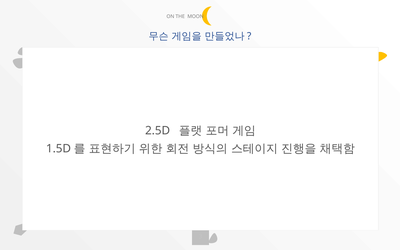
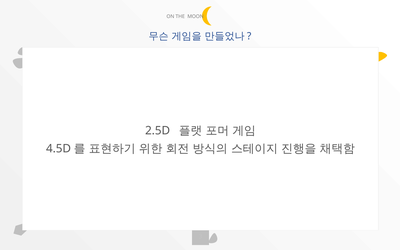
1.5D: 1.5D -> 4.5D (59, 149)
